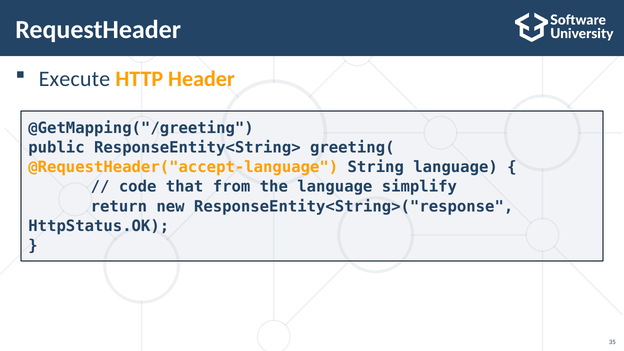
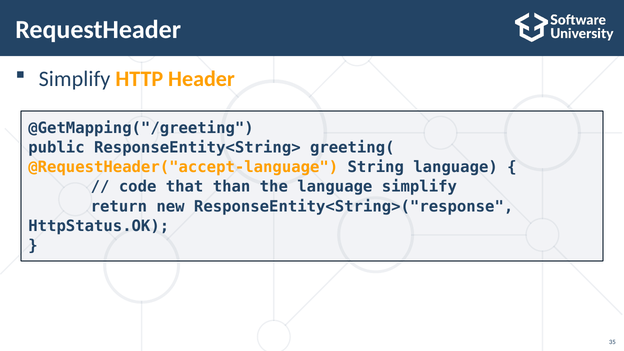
Execute: Execute -> Simplify (75, 79)
from: from -> than (232, 187)
